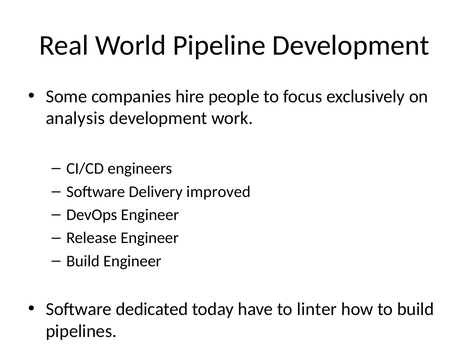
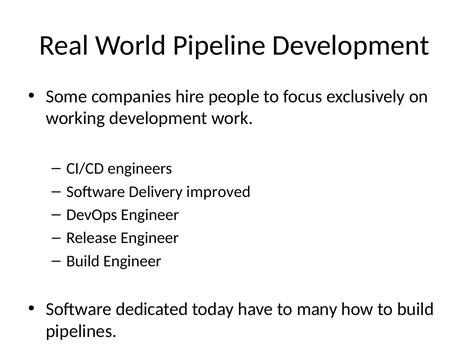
analysis: analysis -> working (75, 119)
linter: linter -> many (317, 310)
